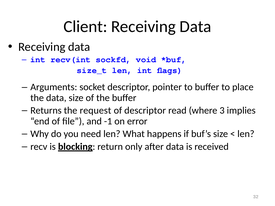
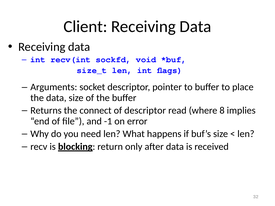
request: request -> connect (96, 111)
3: 3 -> 8 (222, 111)
